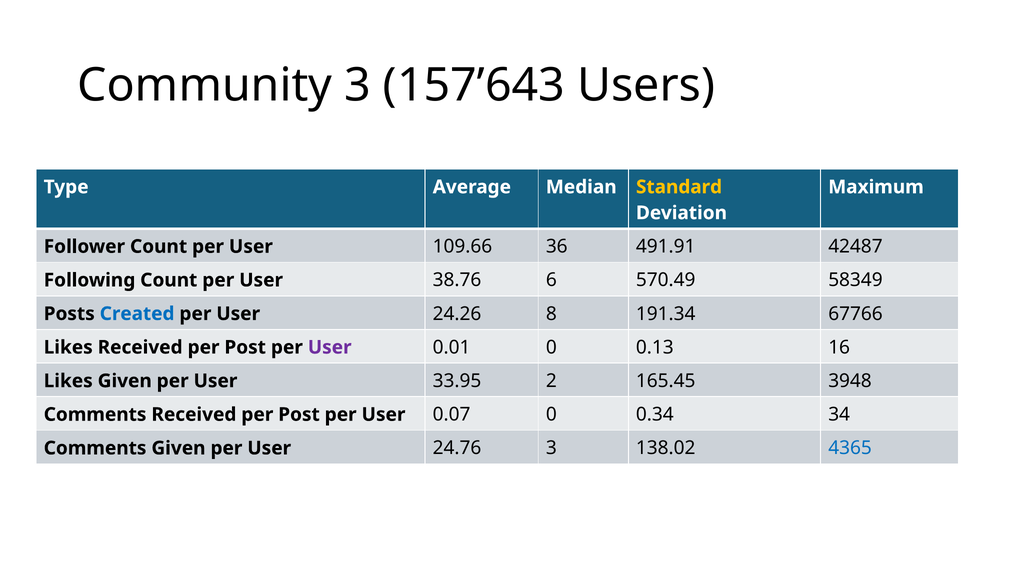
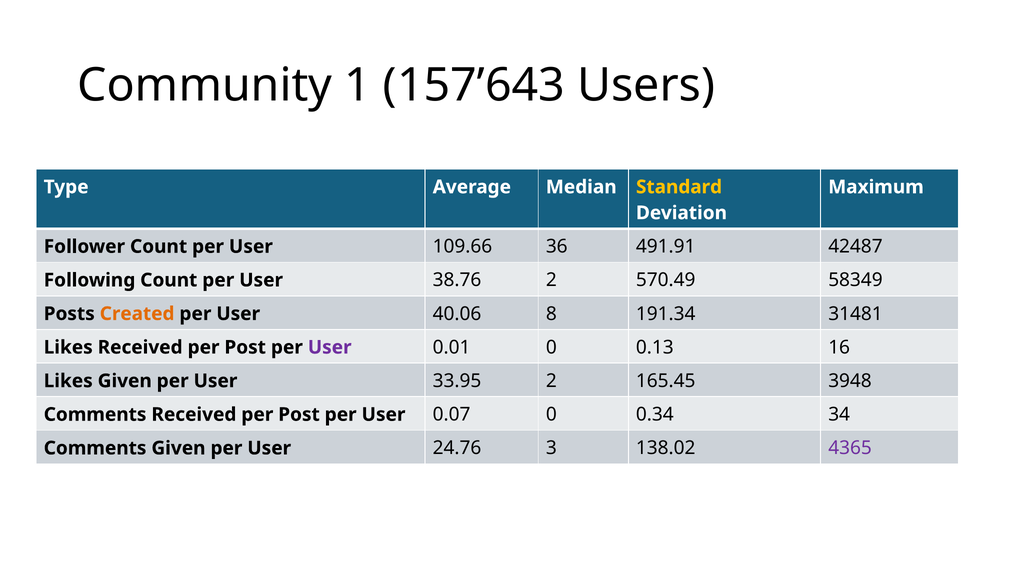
Community 3: 3 -> 1 (358, 85)
38.76 6: 6 -> 2 (551, 280)
Created colour: blue -> orange (137, 313)
24.26: 24.26 -> 40.06 (457, 313)
67766: 67766 -> 31481 (855, 313)
4365 colour: blue -> purple (850, 448)
